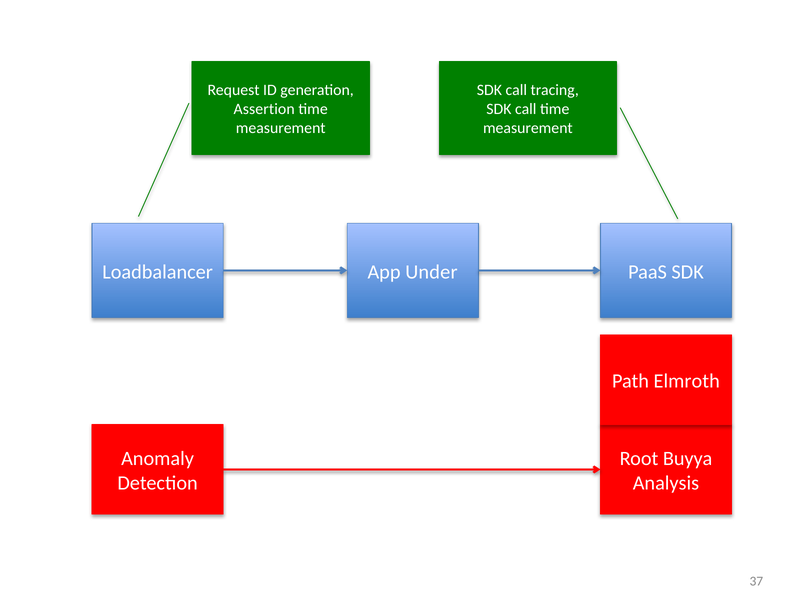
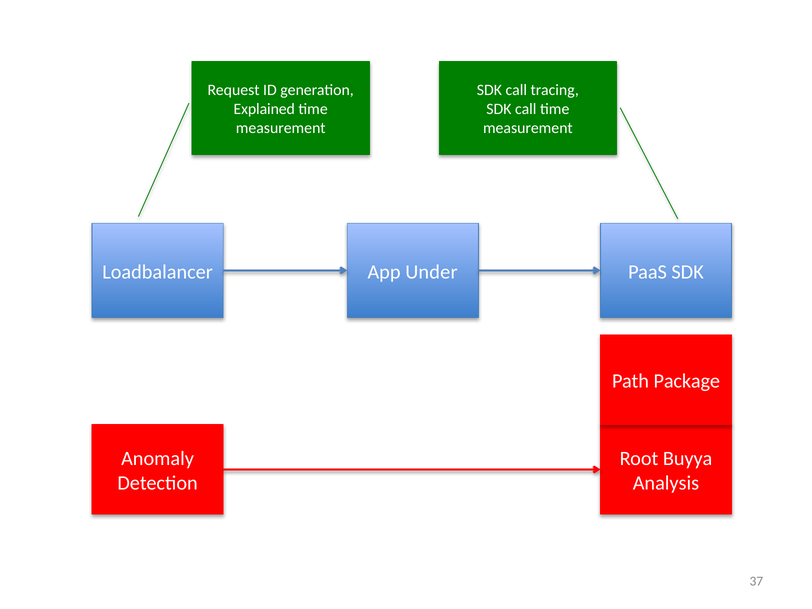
Assertion: Assertion -> Explained (264, 109)
Elmroth: Elmroth -> Package (687, 381)
